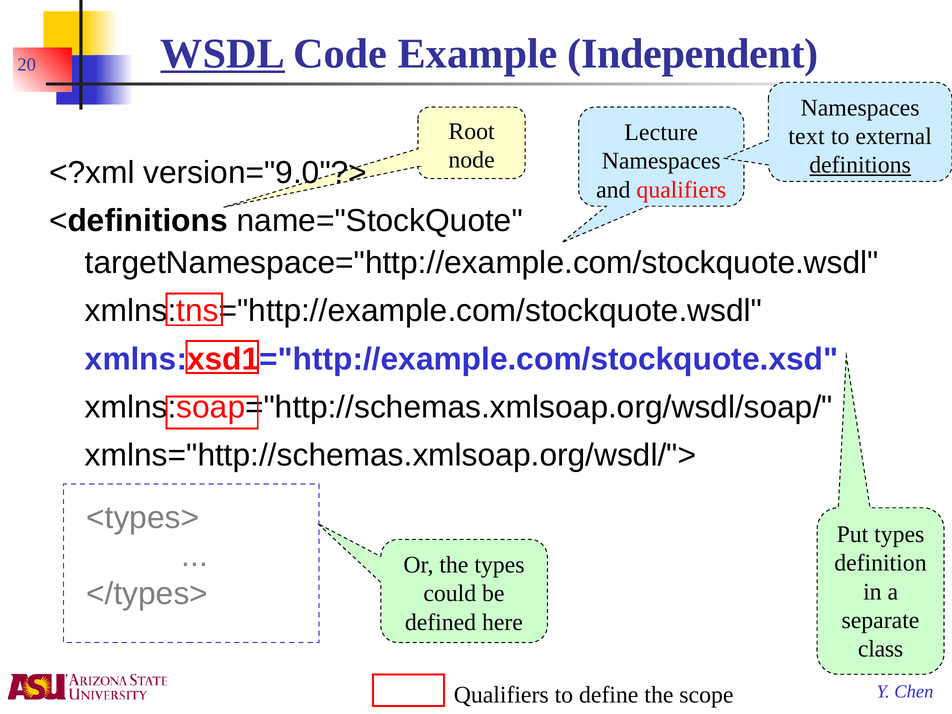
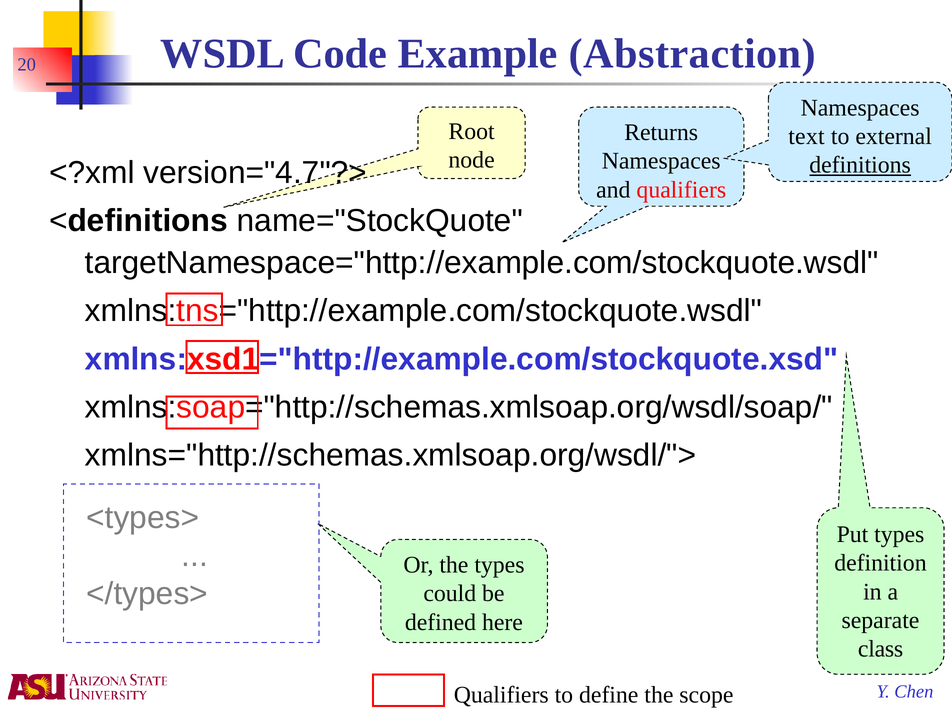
WSDL underline: present -> none (223, 54)
Independent: Independent -> Abstraction (692, 54)
Lecture: Lecture -> Returns (661, 133)
version="9.0"?>: version="9.0"?> -> version="4.7"?> (255, 173)
